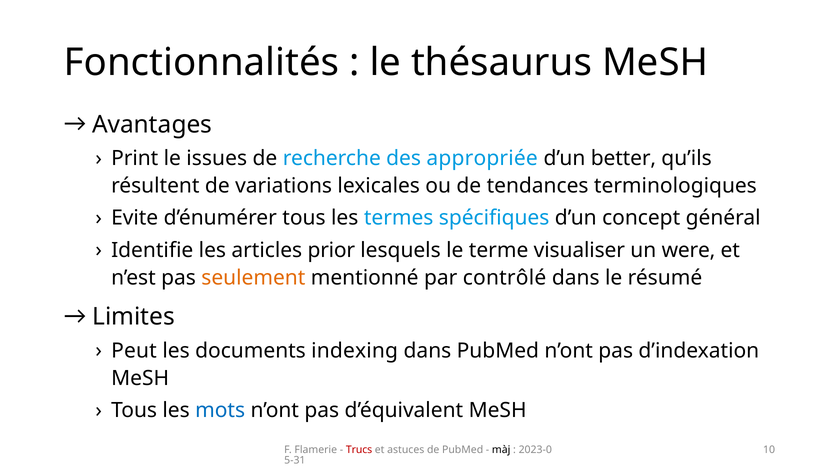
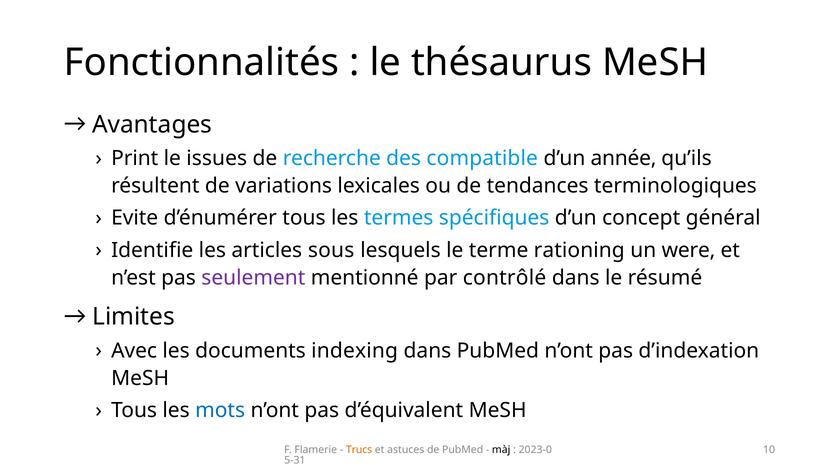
appropriée: appropriée -> compatible (482, 158)
better: better -> année (623, 158)
prior: prior -> sous (331, 250)
visualiser: visualiser -> rationing (579, 250)
seulement colour: orange -> purple (253, 278)
Peut: Peut -> Avec (134, 351)
Trucs colour: red -> orange (359, 450)
